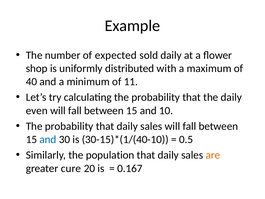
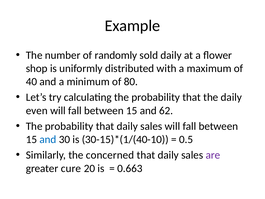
expected: expected -> randomly (116, 55)
11: 11 -> 80 (131, 82)
10: 10 -> 62 (166, 110)
population: population -> concerned (110, 155)
are colour: orange -> purple (213, 155)
0.167: 0.167 -> 0.663 (130, 168)
